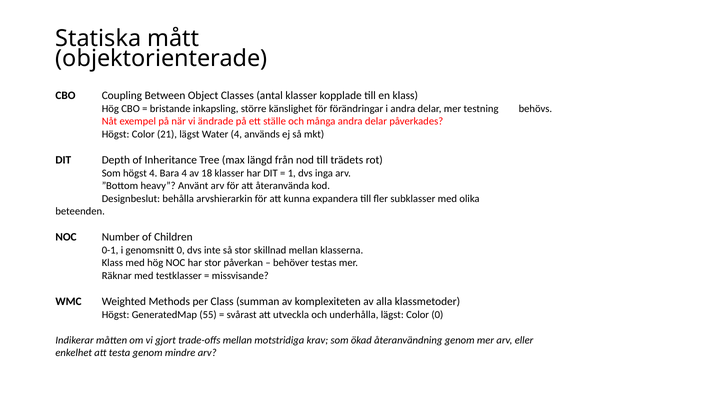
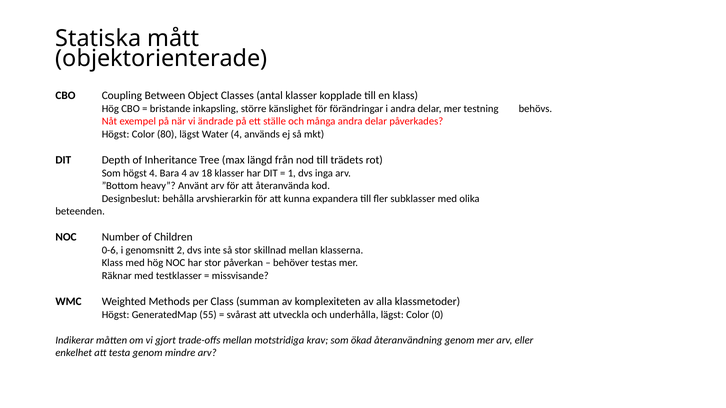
21: 21 -> 80 (167, 134)
0-1: 0-1 -> 0-6 (110, 250)
genomsnitt 0: 0 -> 2 (181, 250)
